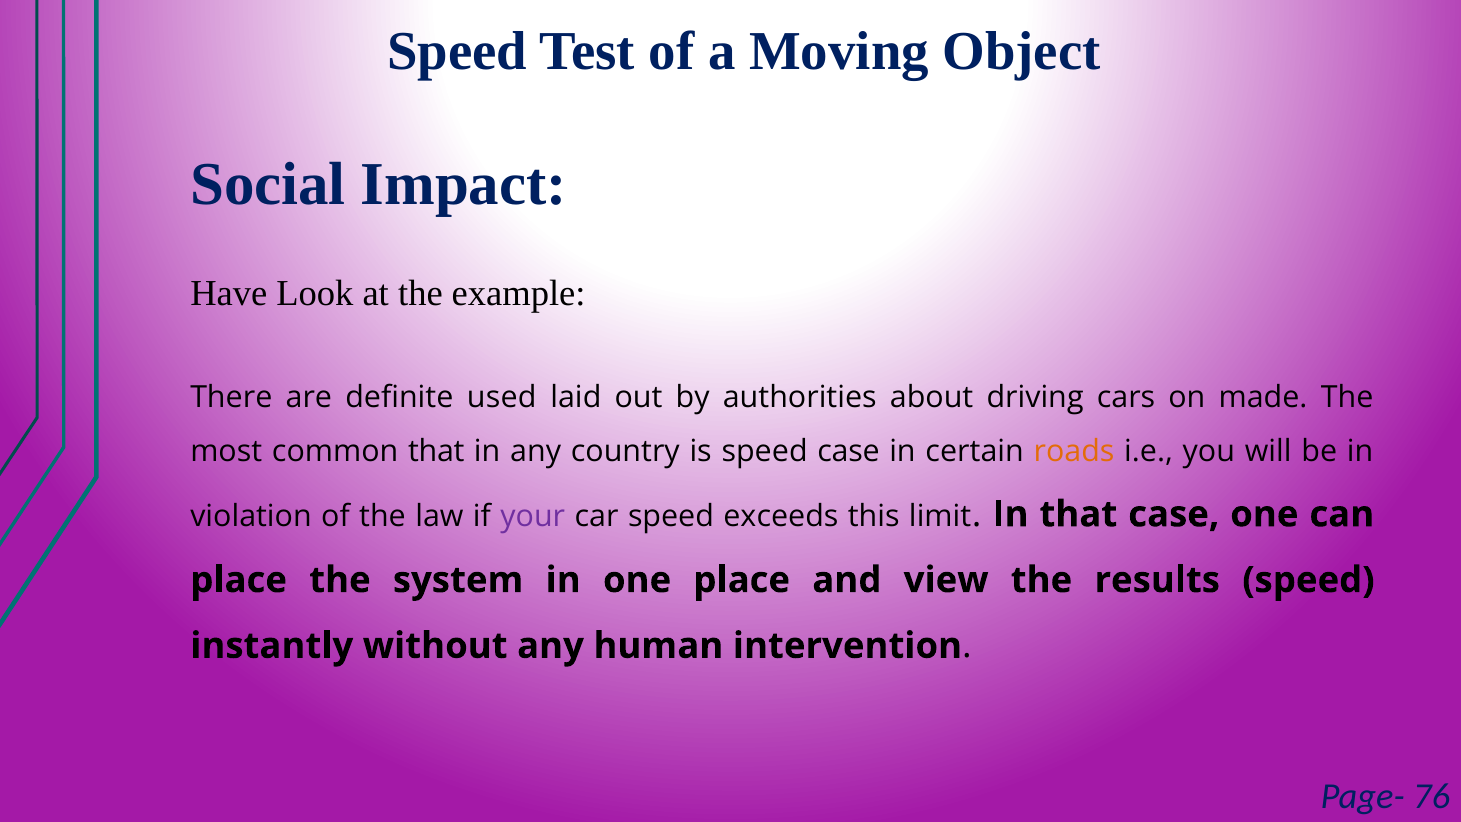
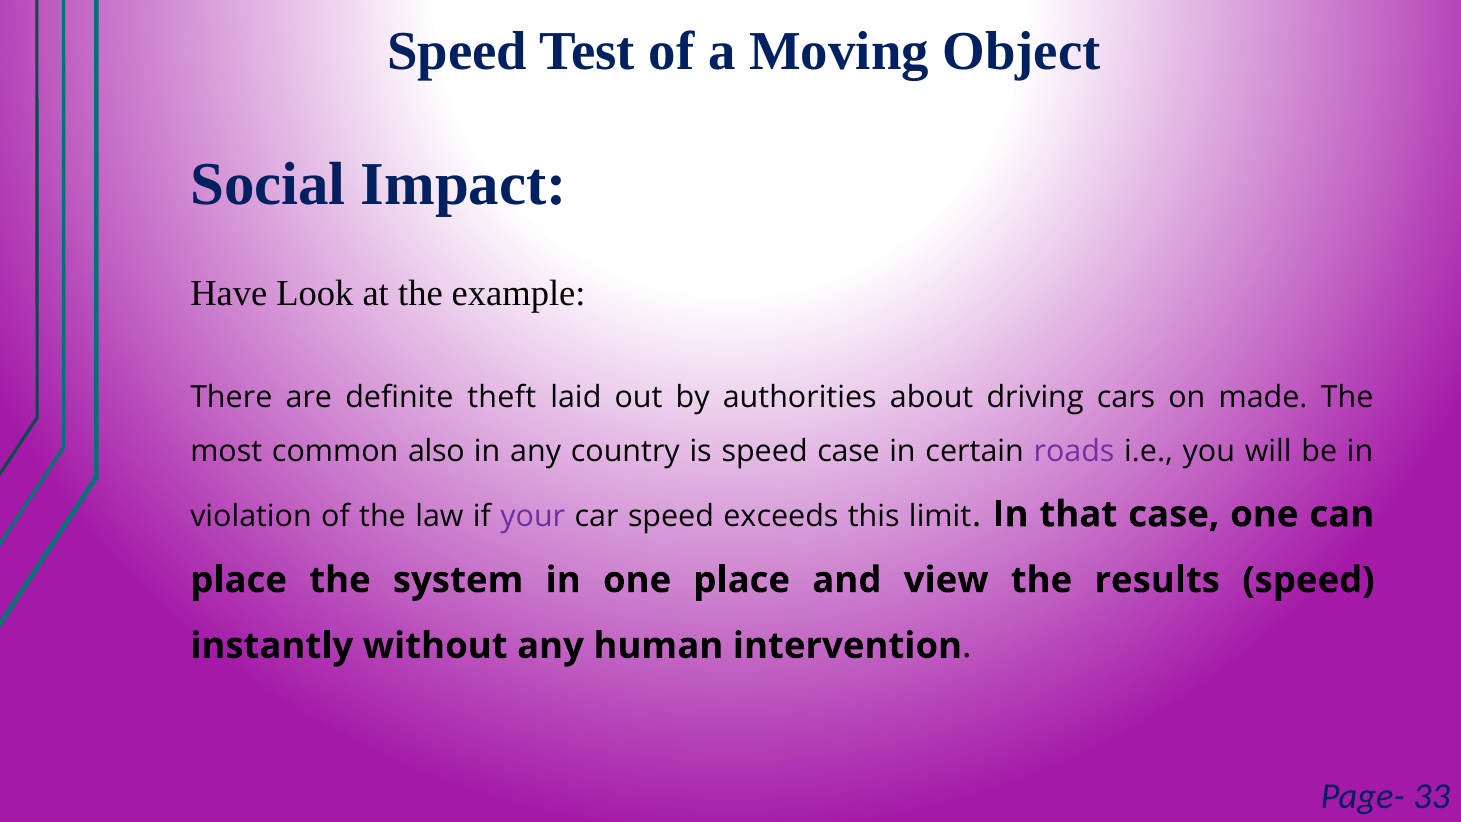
used: used -> theft (502, 397)
common that: that -> also (436, 452)
roads colour: orange -> purple (1074, 452)
76: 76 -> 33 (1432, 797)
